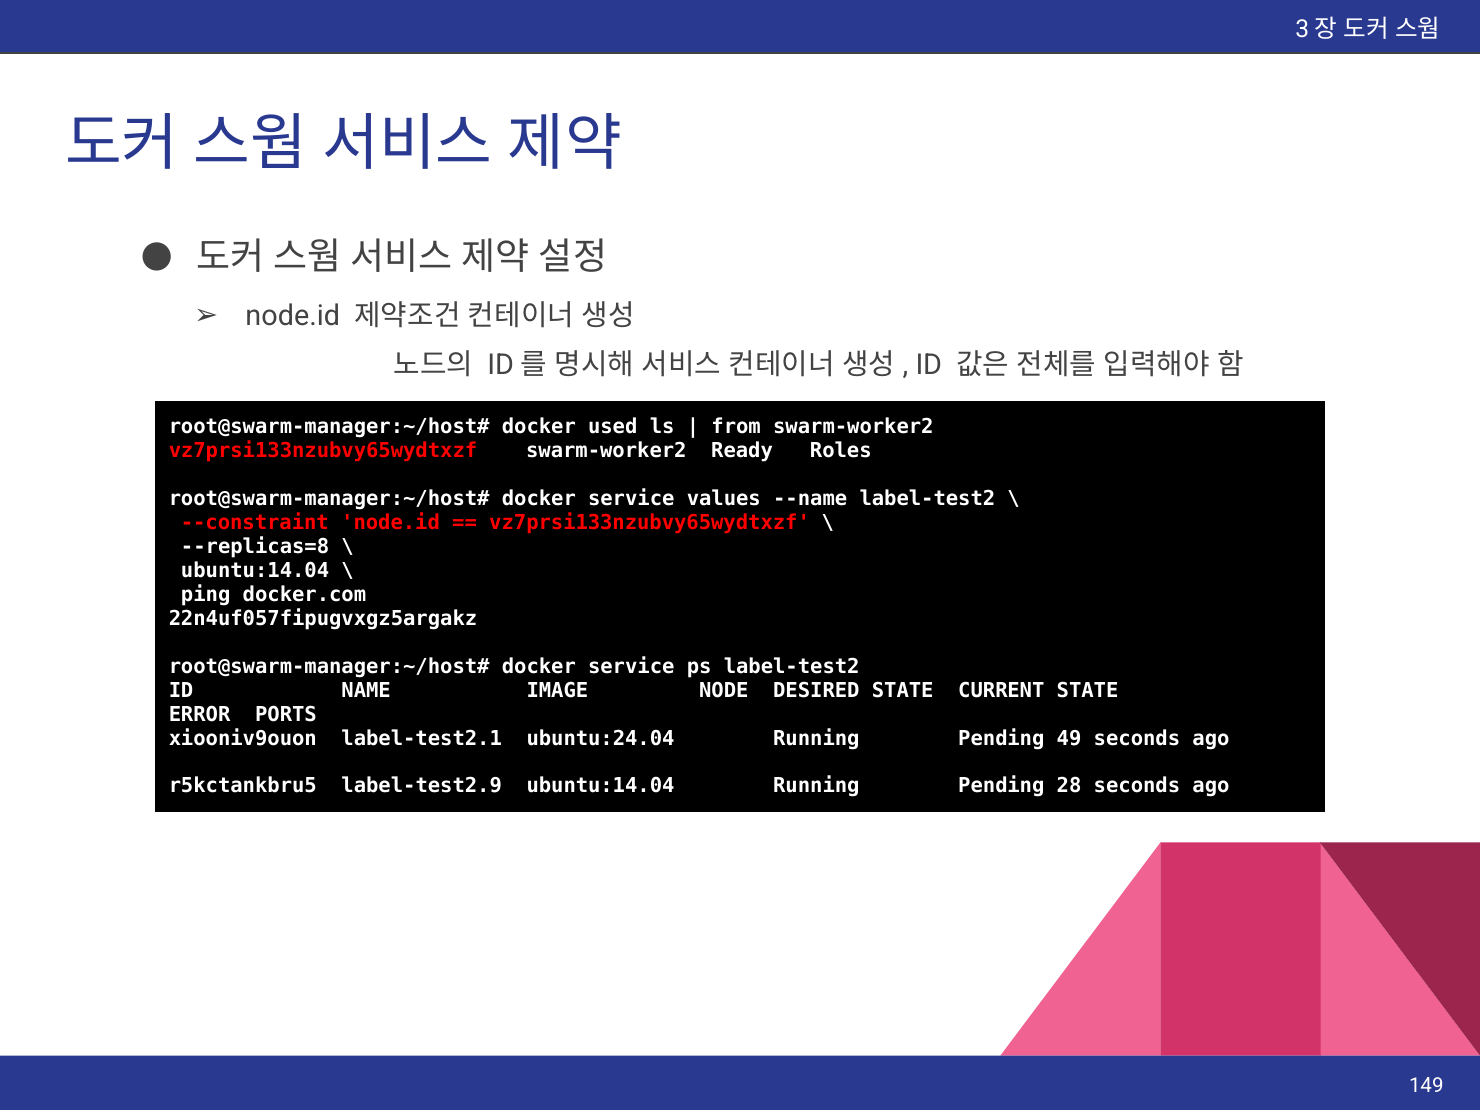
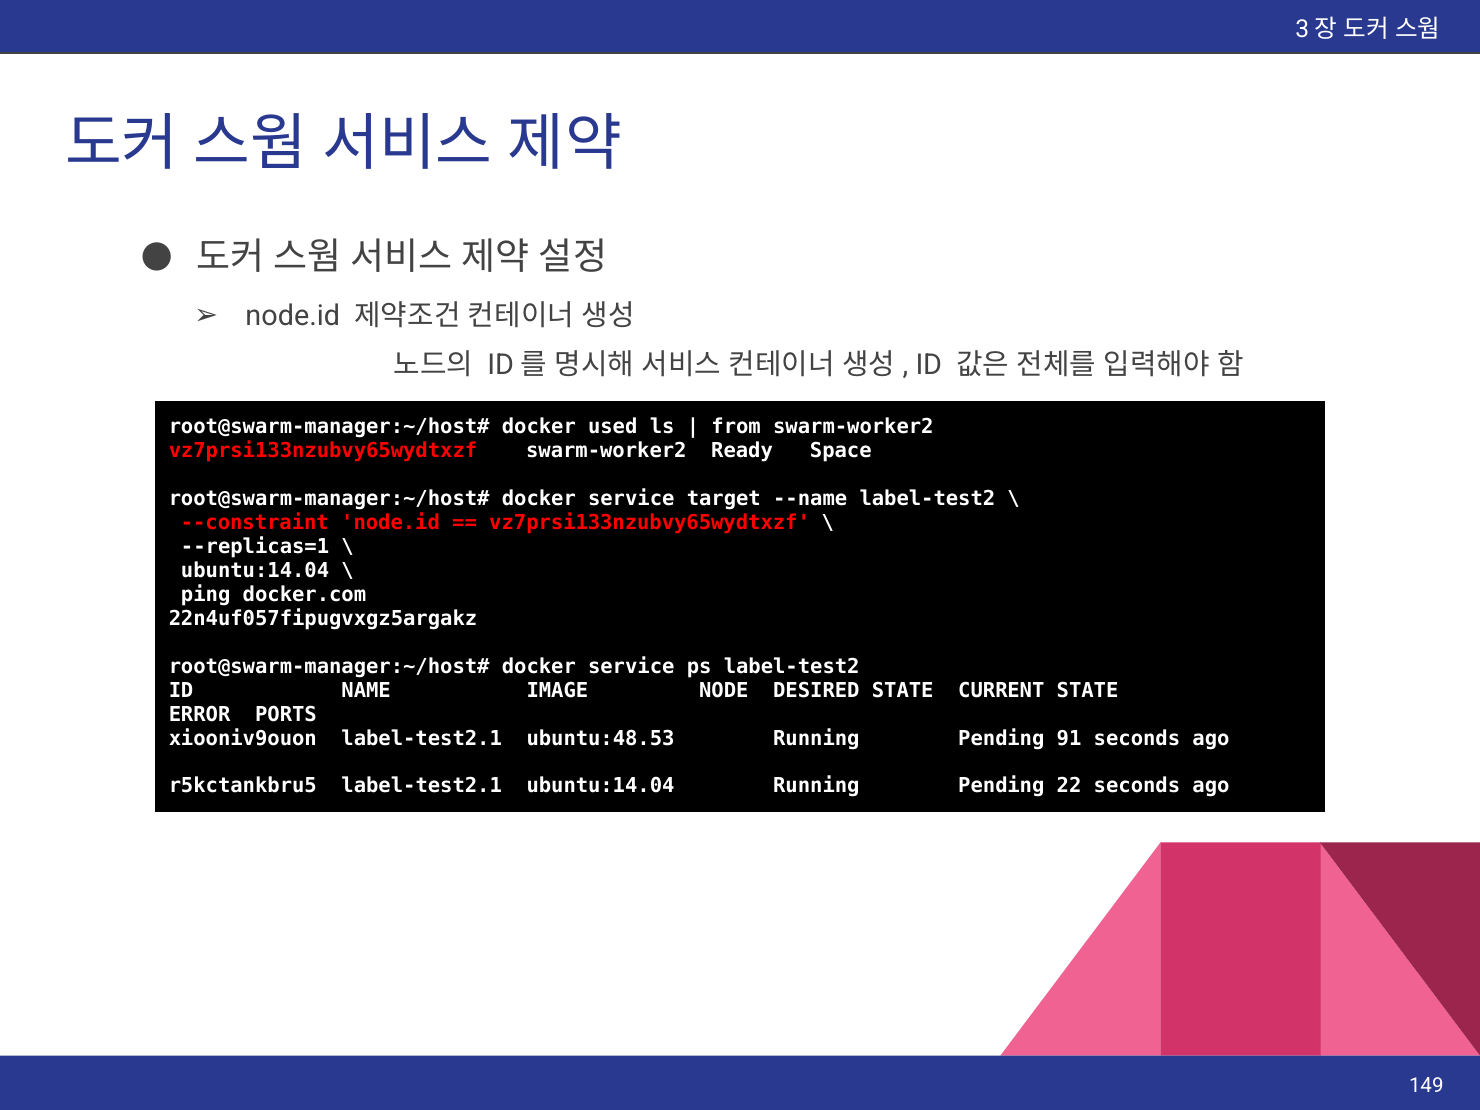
Roles: Roles -> Space (841, 451)
values: values -> target (724, 499)
--replicas=8: --replicas=8 -> --replicas=1 (255, 547)
ubuntu:24.04: ubuntu:24.04 -> ubuntu:48.53 (601, 738)
49: 49 -> 91 (1069, 738)
r5kctankbru5 label-test2.9: label-test2.9 -> label-test2.1 (422, 786)
28: 28 -> 22 (1069, 786)
